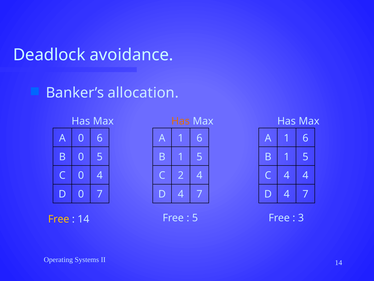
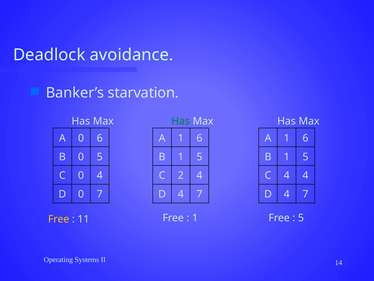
allocation: allocation -> starvation (143, 93)
Has colour: orange -> green (181, 121)
14: 14 -> 11 (83, 219)
5: 5 -> 1 (195, 218)
3: 3 -> 5 (301, 218)
